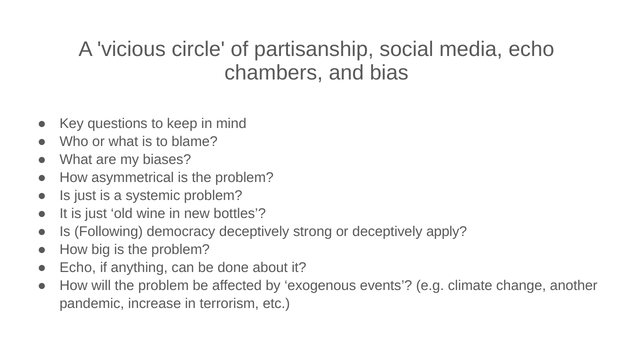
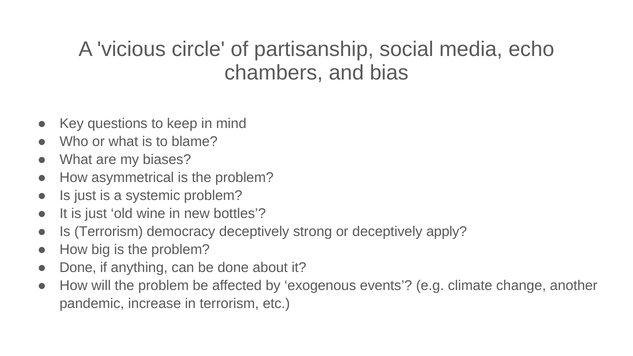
Is Following: Following -> Terrorism (109, 232)
Echo: Echo -> Done (78, 268)
